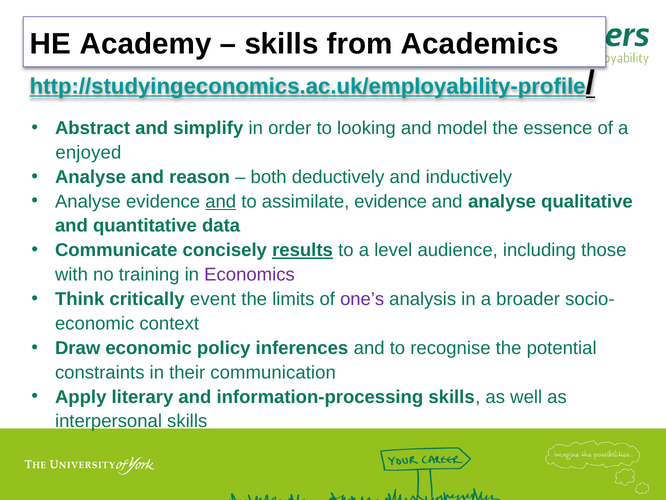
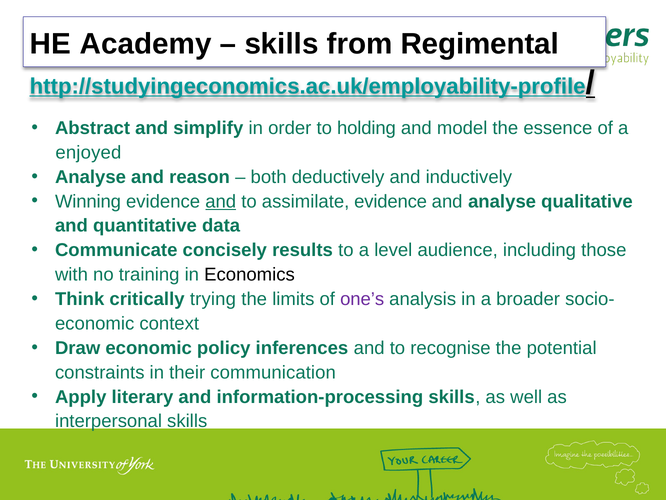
Academics: Academics -> Regimental (480, 44)
looking: looking -> holding (366, 128)
Analyse: Analyse -> Winning (88, 201)
results underline: present -> none (302, 250)
Economics colour: purple -> black (250, 274)
event: event -> trying (213, 299)
